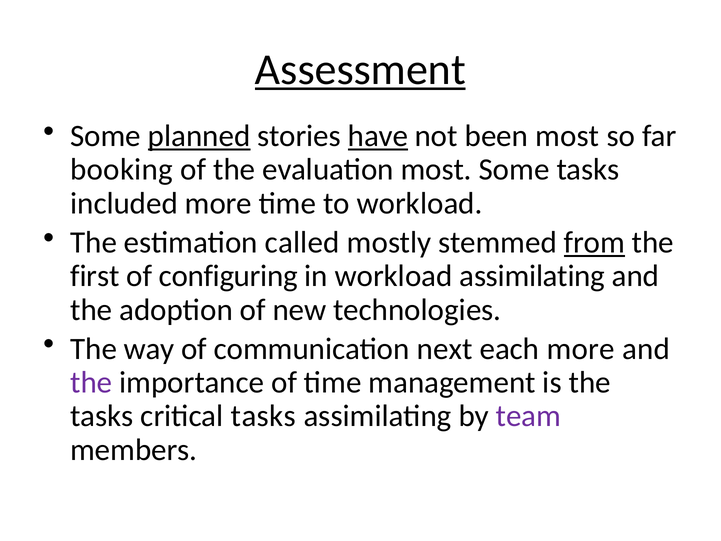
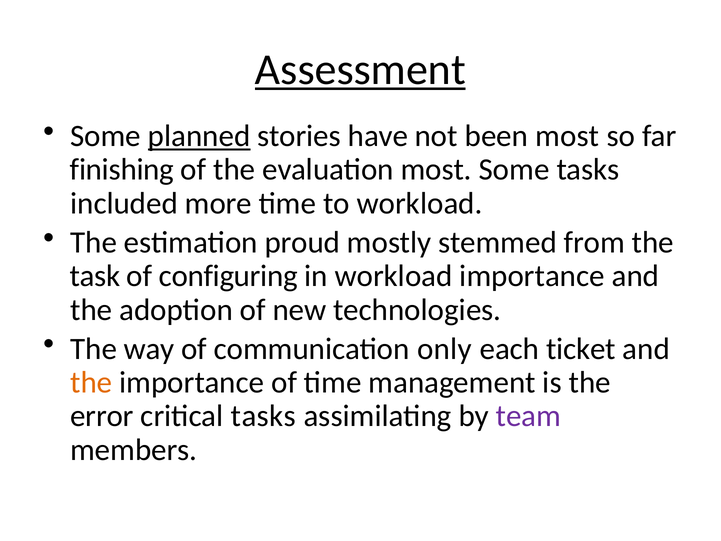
have underline: present -> none (378, 136)
booking: booking -> finishing (122, 170)
called: called -> proud (302, 243)
from underline: present -> none (594, 243)
first: first -> task (95, 276)
workload assimilating: assimilating -> importance (532, 276)
next: next -> only (444, 349)
each more: more -> ticket (581, 349)
the colour: purple -> orange (91, 382)
tasks: tasks -> error (102, 416)
